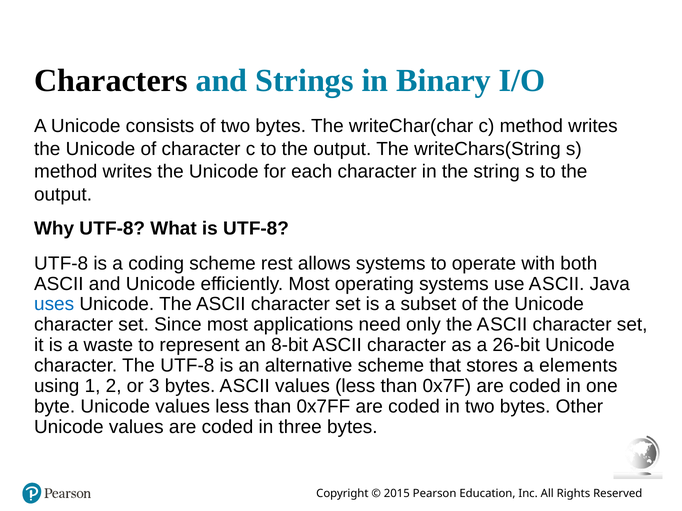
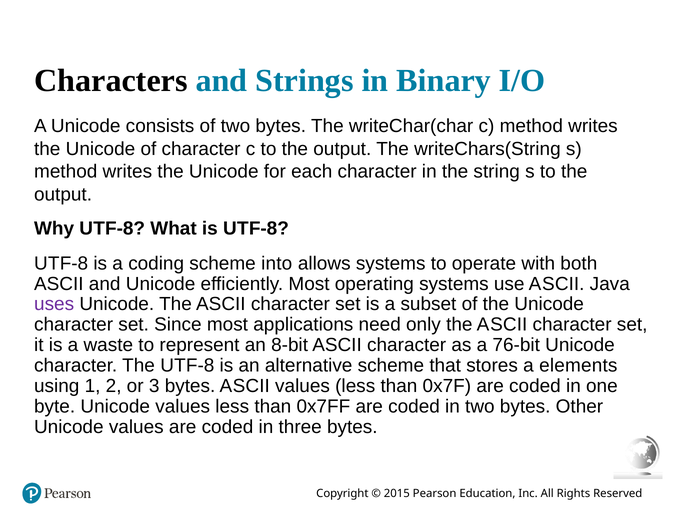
rest: rest -> into (277, 264)
uses colour: blue -> purple (54, 305)
26-bit: 26-bit -> 76-bit (516, 345)
